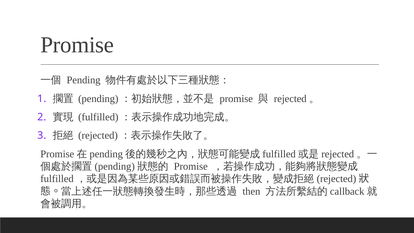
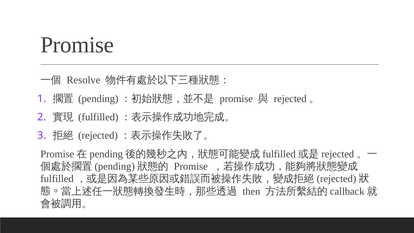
Pending: Pending -> Resolve (83, 80)
